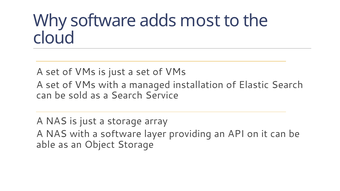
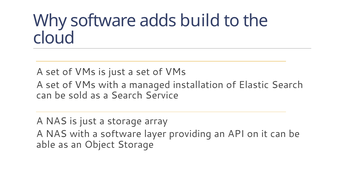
most: most -> build (200, 21)
